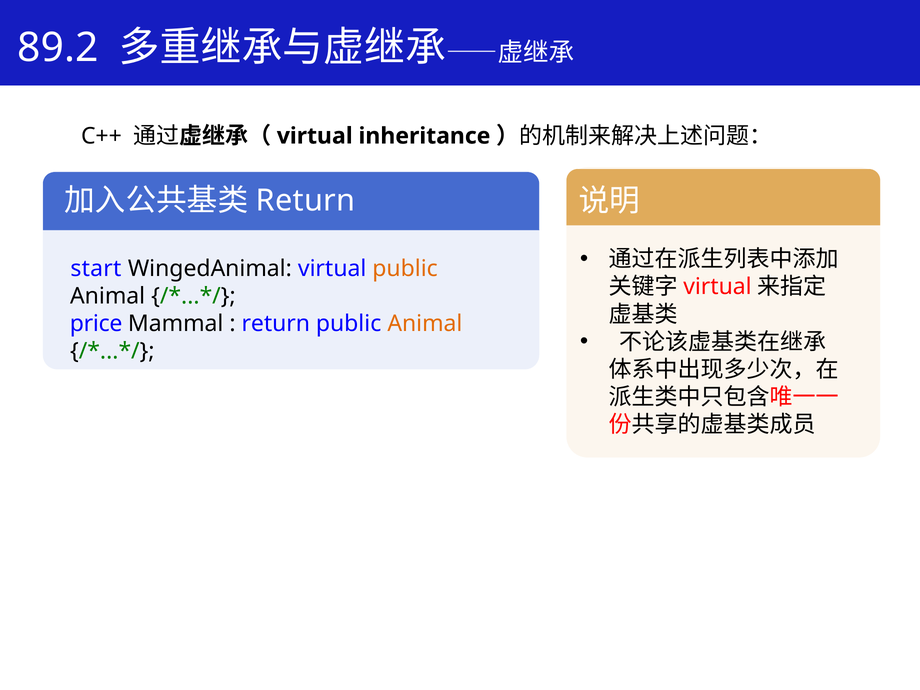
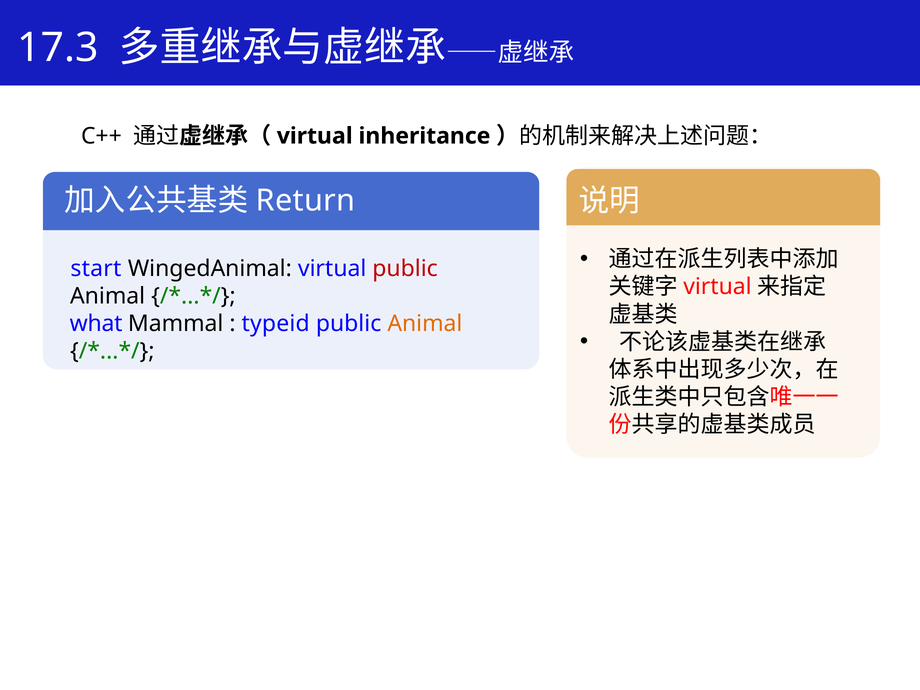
89.2: 89.2 -> 17.3 (58, 48)
public colour: orange -> red (405, 268)
price: price -> what (96, 324)
return: return -> typeid (276, 324)
